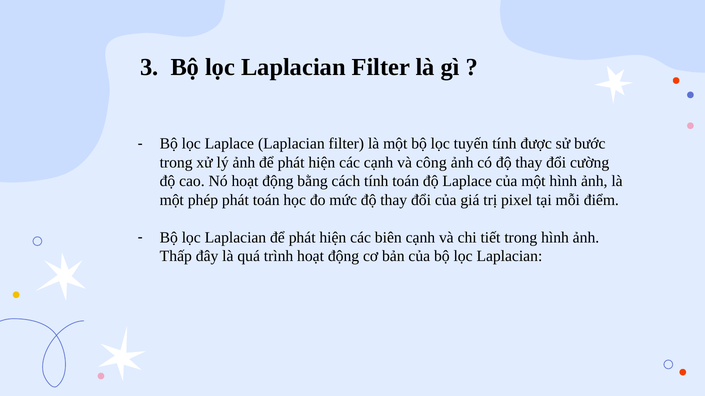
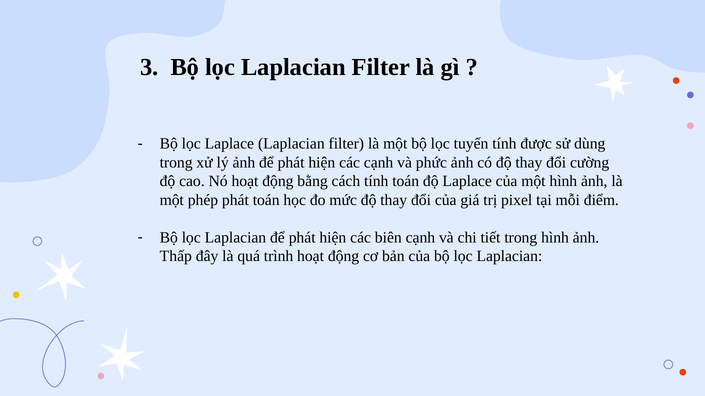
bước: bước -> dùng (590, 144)
công: công -> phức (431, 163)
